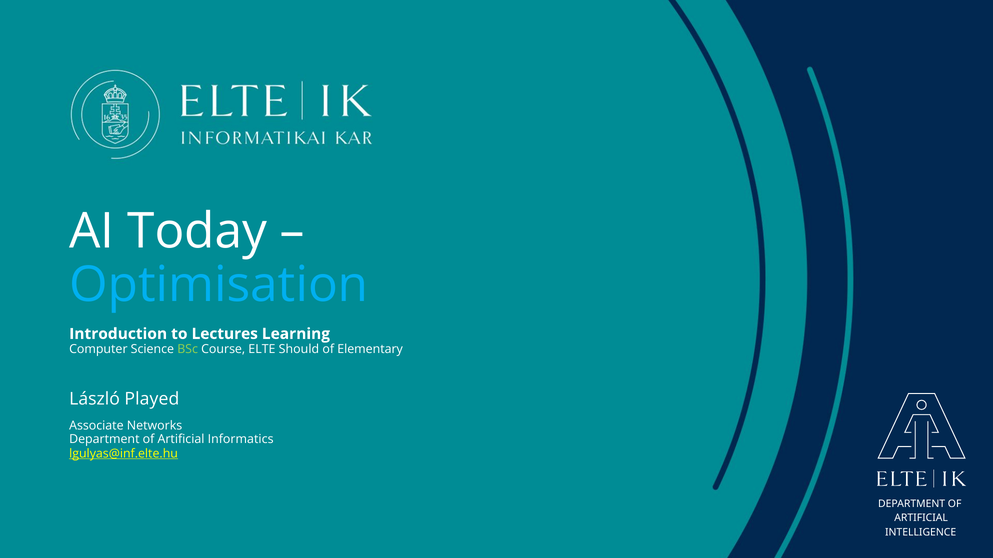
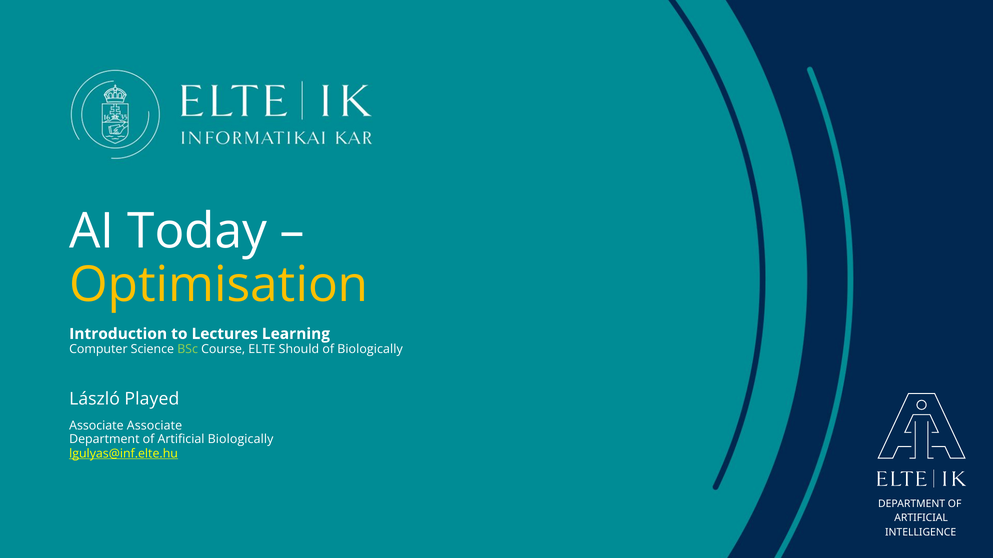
Optimisation colour: light blue -> yellow (219, 285)
of Elementary: Elementary -> Biologically (370, 349)
Associate Networks: Networks -> Associate (154, 426)
Artificial Informatics: Informatics -> Biologically (241, 440)
